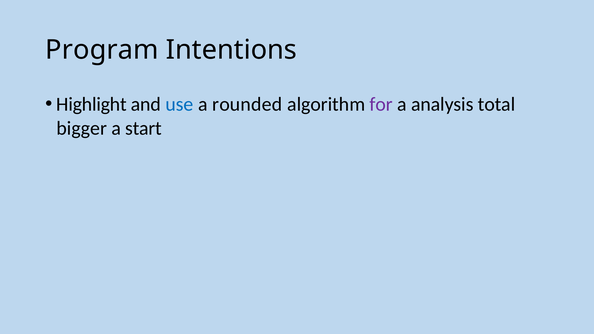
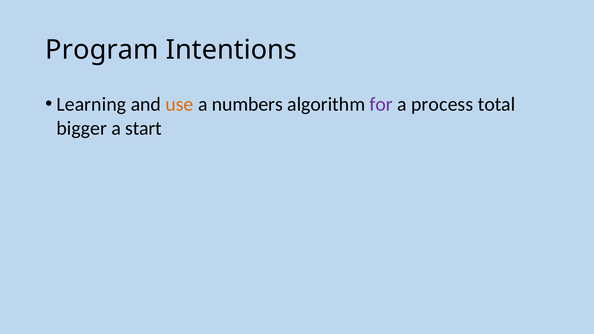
Highlight: Highlight -> Learning (91, 104)
use colour: blue -> orange (180, 104)
rounded: rounded -> numbers (247, 104)
analysis: analysis -> process (442, 104)
